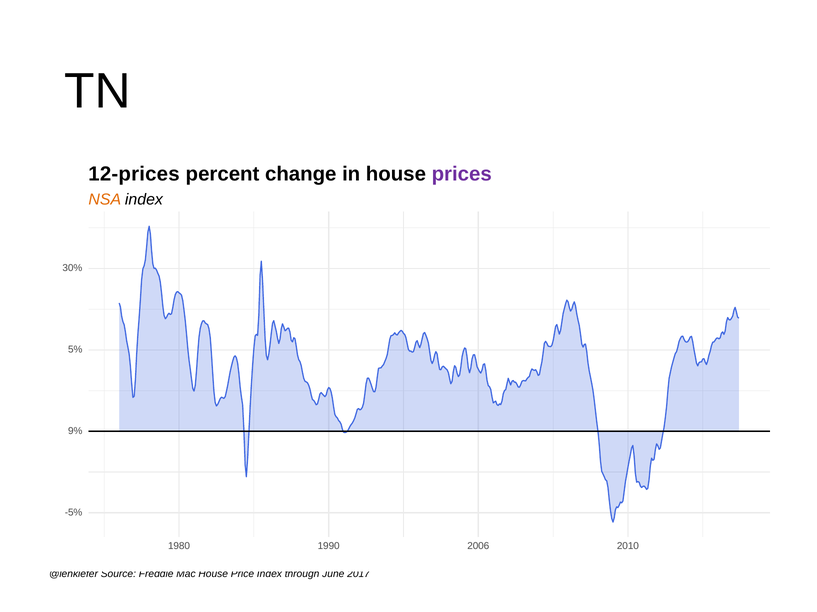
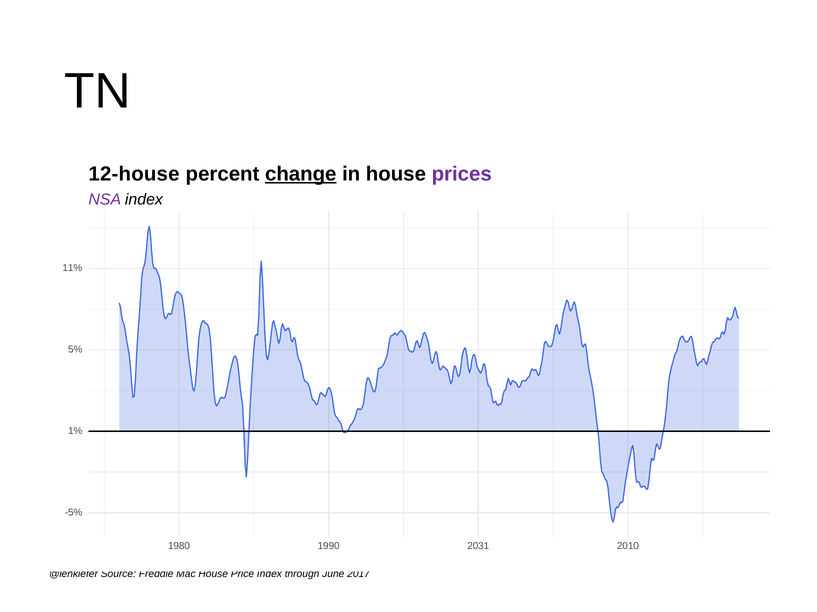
12-prices: 12-prices -> 12-house (134, 174)
change underline: none -> present (301, 174)
NSA colour: orange -> purple (105, 200)
30%: 30% -> 11% (72, 268)
9%: 9% -> 1% (75, 431)
2006: 2006 -> 2031 (478, 546)
